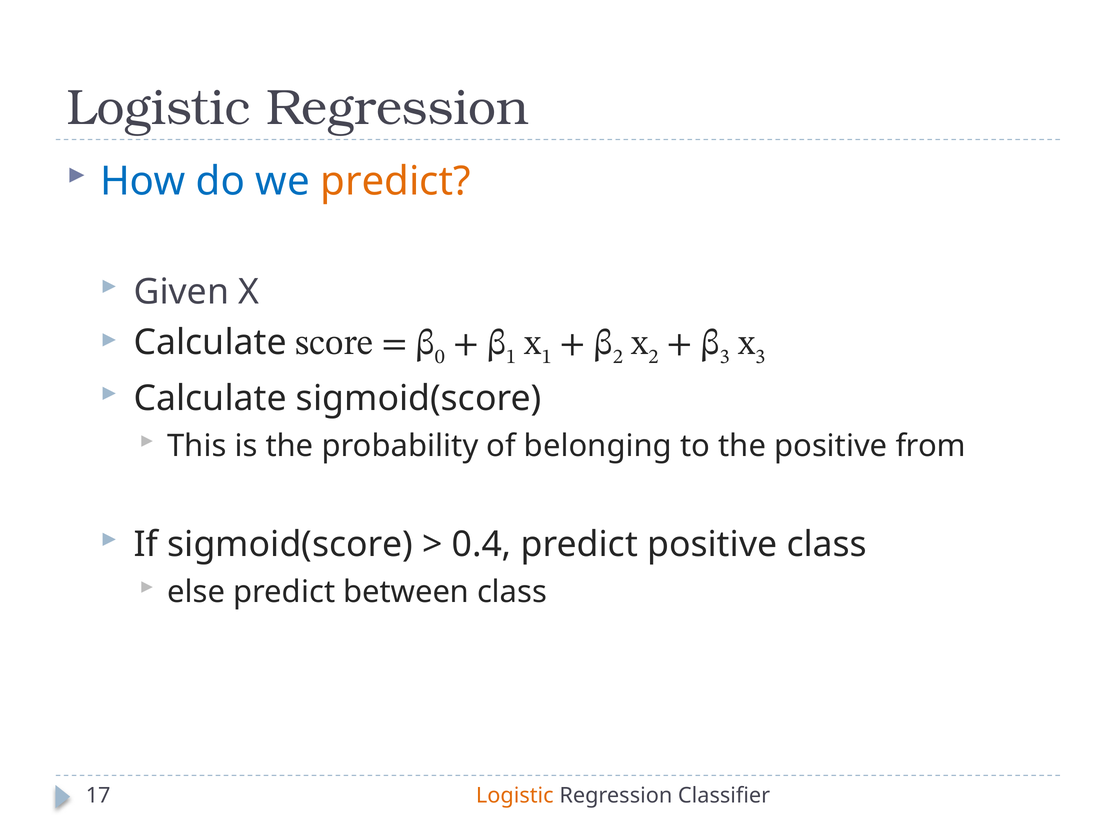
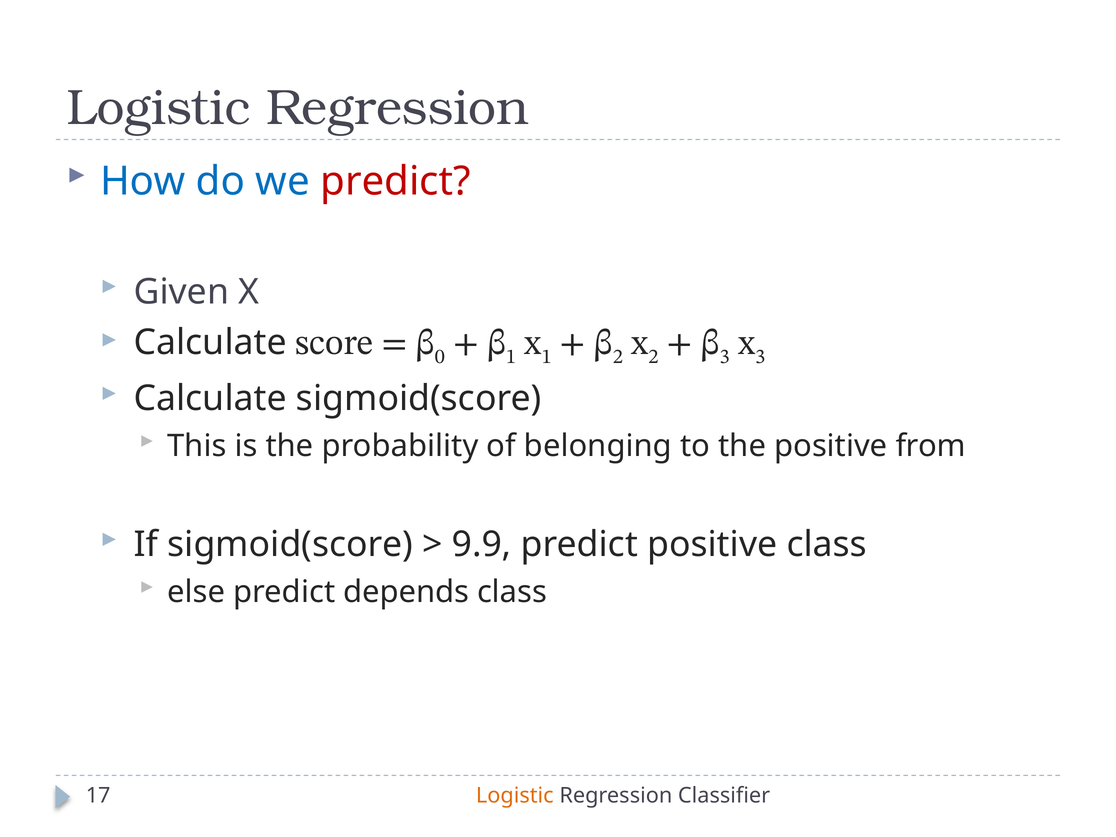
predict colour: orange -> red (395, 181)
0.4: 0.4 -> 9.9 (482, 545)
between: between -> depends (406, 592)
